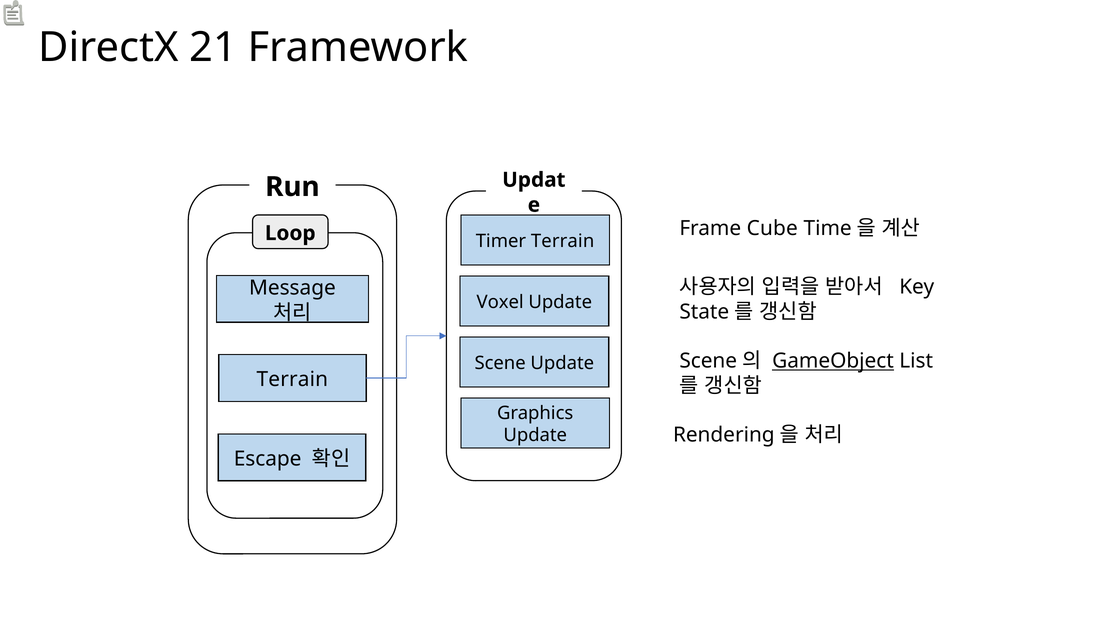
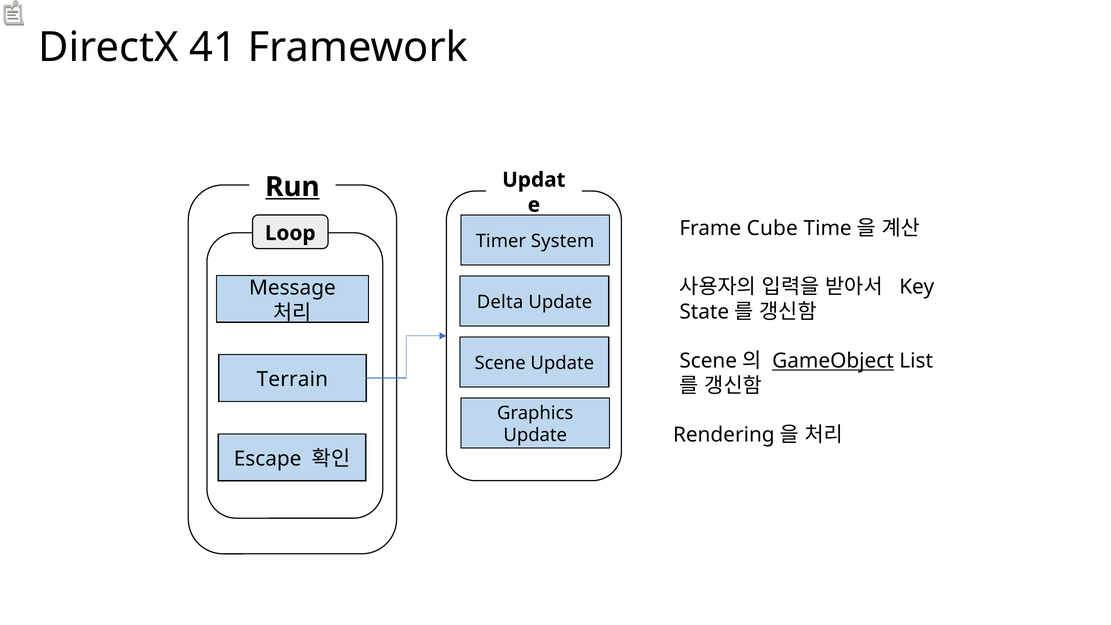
21: 21 -> 41 (213, 47)
Run underline: none -> present (292, 187)
Timer Terrain: Terrain -> System (563, 241)
Voxel: Voxel -> Delta (500, 302)
